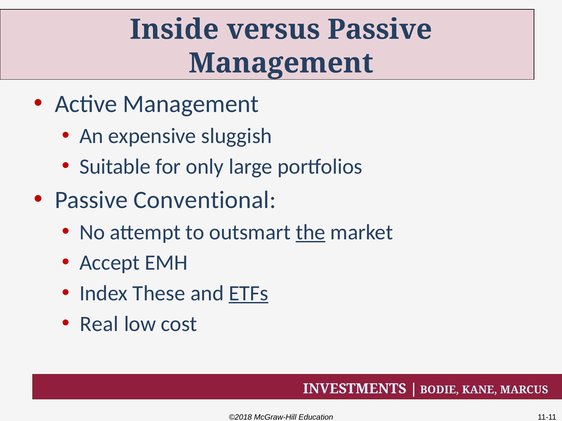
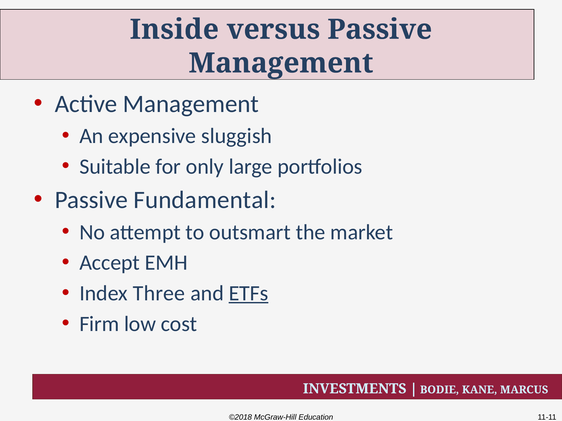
Conventional: Conventional -> Fundamental (205, 200)
the underline: present -> none (311, 232)
These: These -> Three (159, 294)
Real: Real -> Firm (99, 324)
